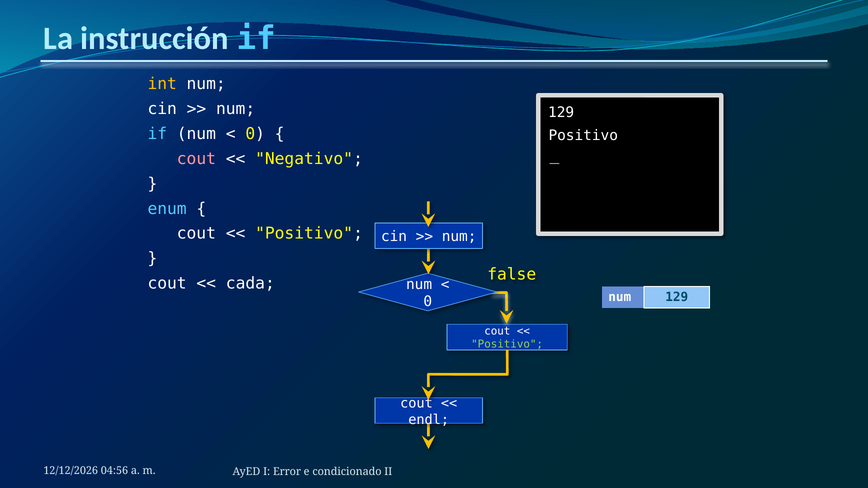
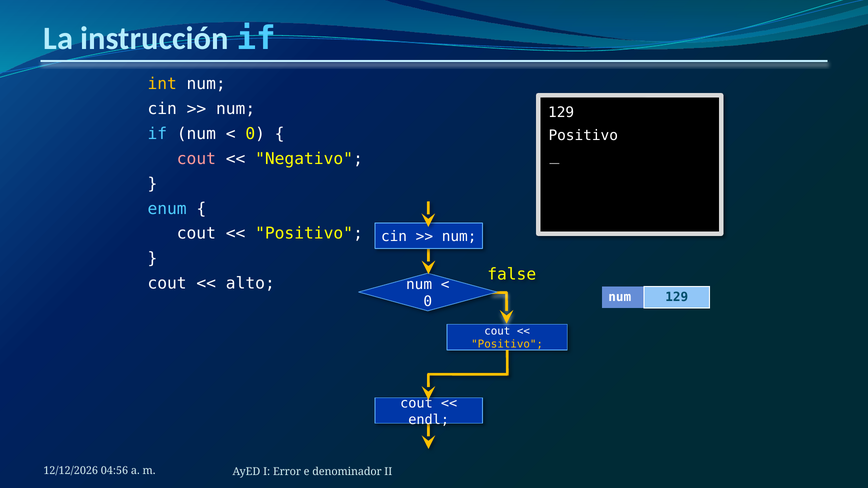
cada: cada -> alto (250, 284)
Positivo colour: light green -> yellow (507, 345)
condicionado: condicionado -> denominador (347, 472)
